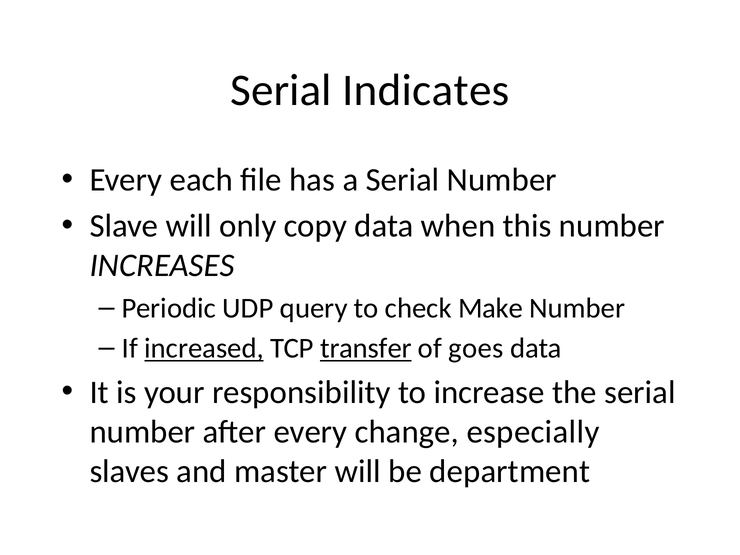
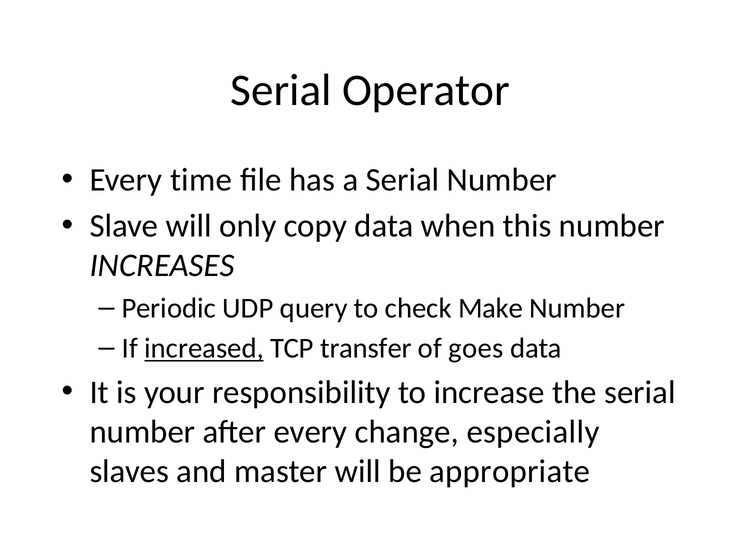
Indicates: Indicates -> Operator (426, 90)
each: each -> time (201, 180)
transfer underline: present -> none (366, 348)
department: department -> appropriate (510, 471)
